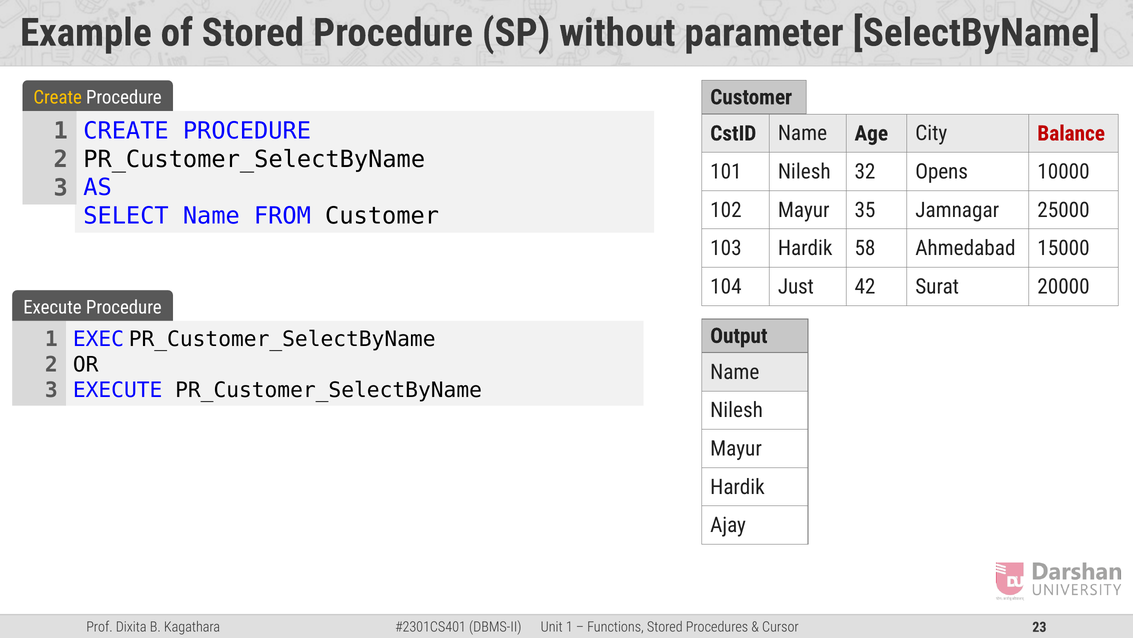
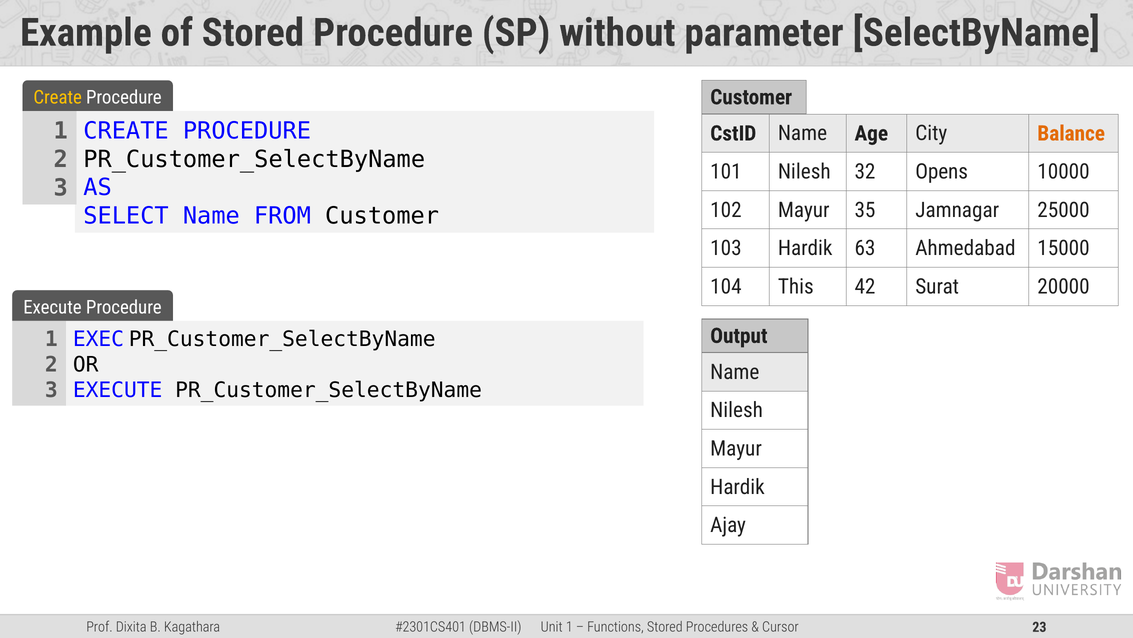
Balance colour: red -> orange (1071, 133)
58: 58 -> 63 (865, 248)
Just: Just -> This (796, 286)
